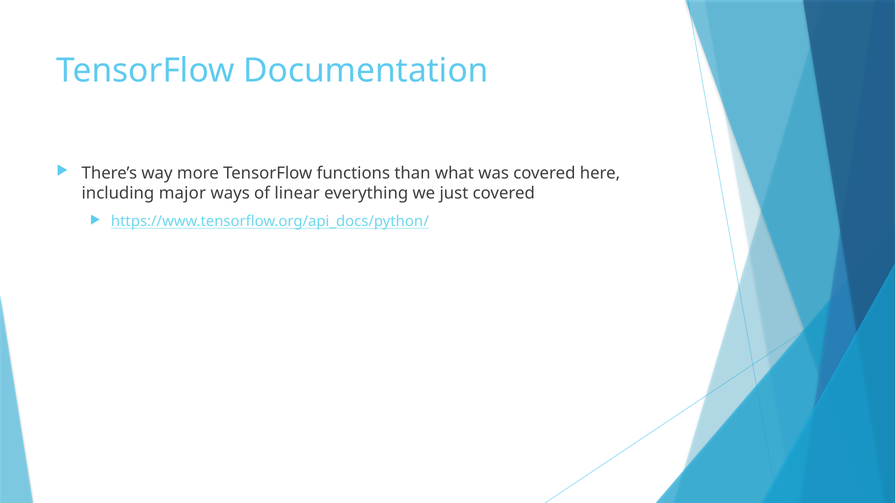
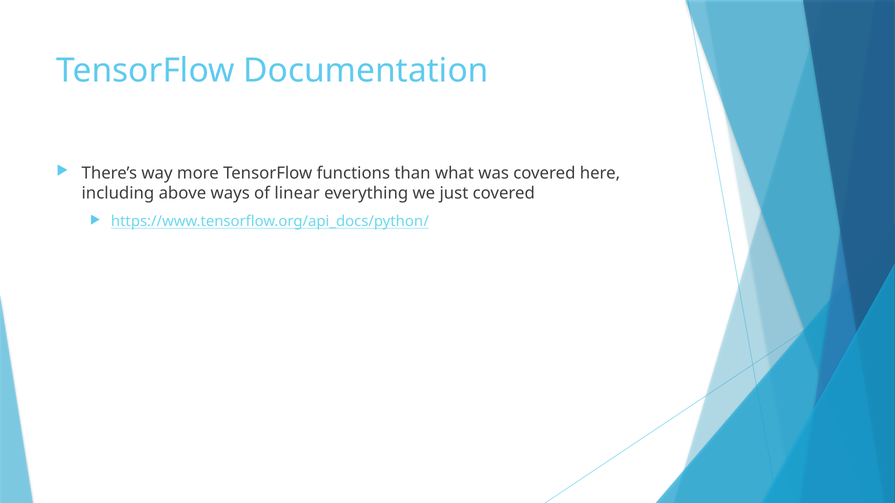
major: major -> above (182, 193)
